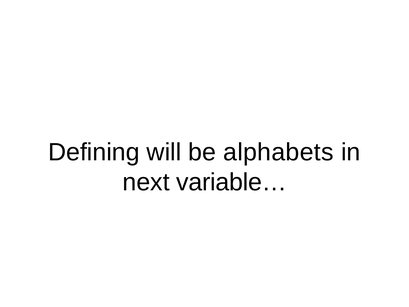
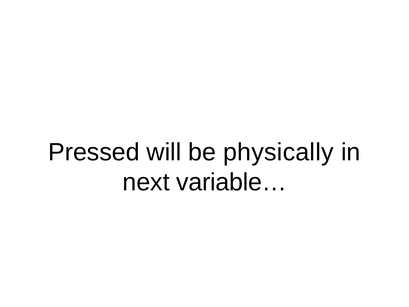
Defining: Defining -> Pressed (94, 152)
alphabets: alphabets -> physically (278, 152)
